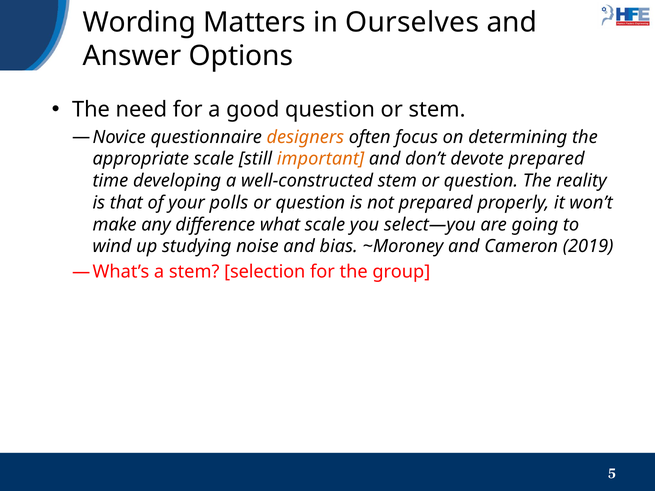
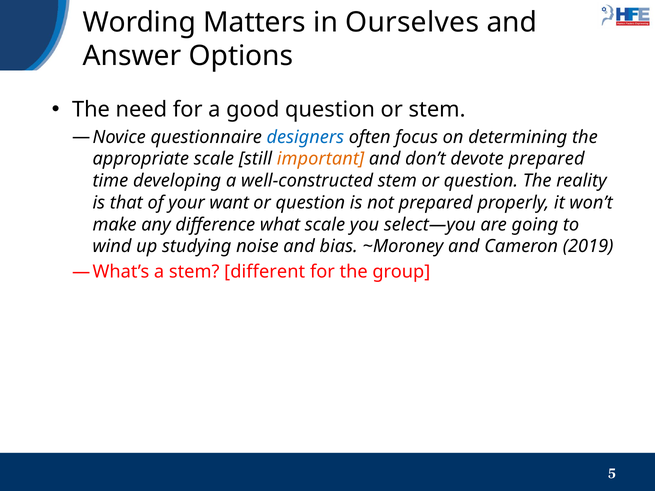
designers colour: orange -> blue (305, 137)
polls: polls -> want (229, 203)
selection: selection -> different (265, 272)
